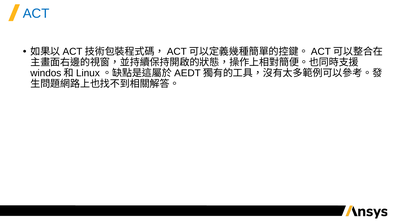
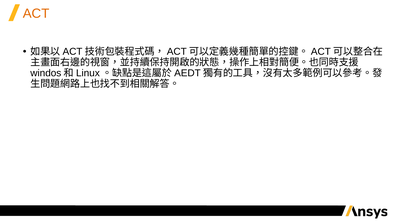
ACT colour: blue -> orange (36, 13)
